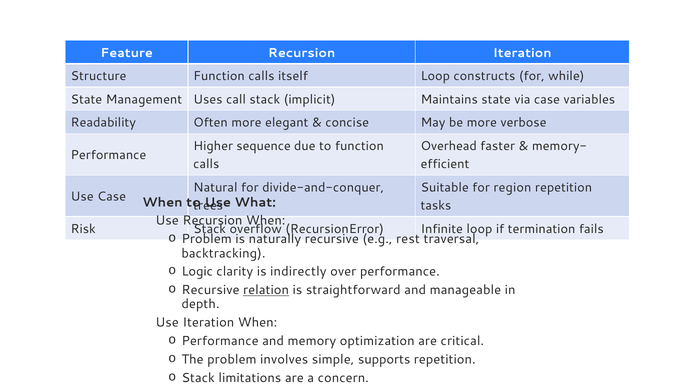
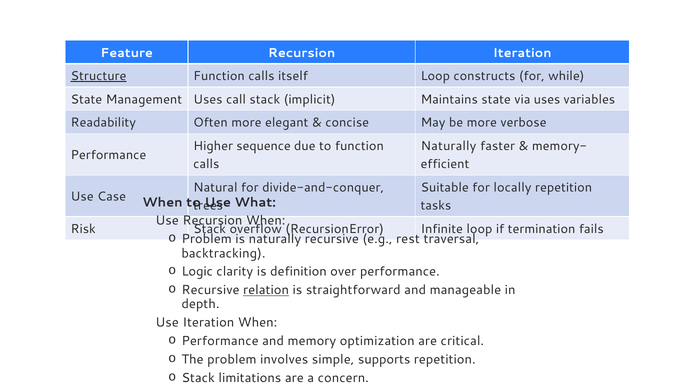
Structure underline: none -> present (99, 76)
via case: case -> uses (547, 99)
Overhead: Overhead -> Naturally (449, 146)
region: region -> locally (512, 187)
indirectly: indirectly -> definition (298, 272)
